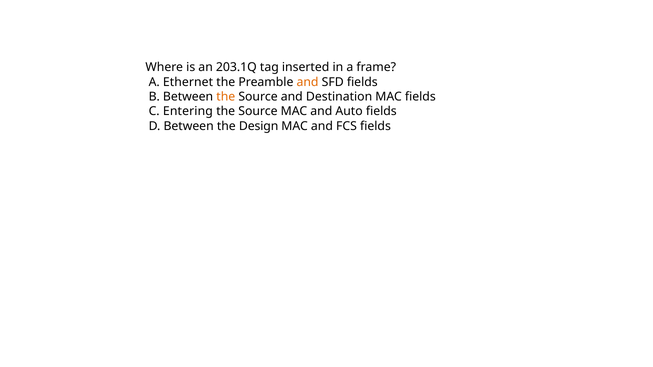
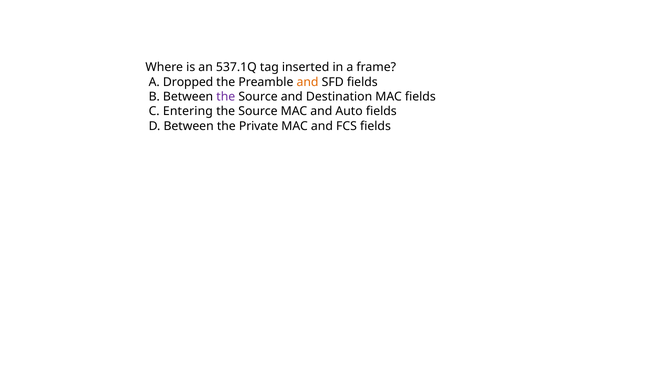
203.1Q: 203.1Q -> 537.1Q (236, 67)
Ethernet: Ethernet -> Dropped (188, 82)
the colour: orange -> purple (226, 97)
Design: Design -> Private (259, 126)
